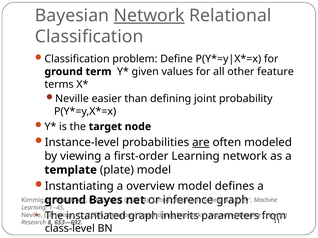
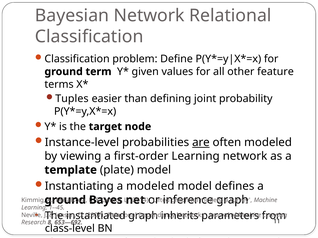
Network underline: present -> none (149, 16)
Neville: Neville -> Tuples (72, 99)
a overview: overview -> modeled (150, 187)
